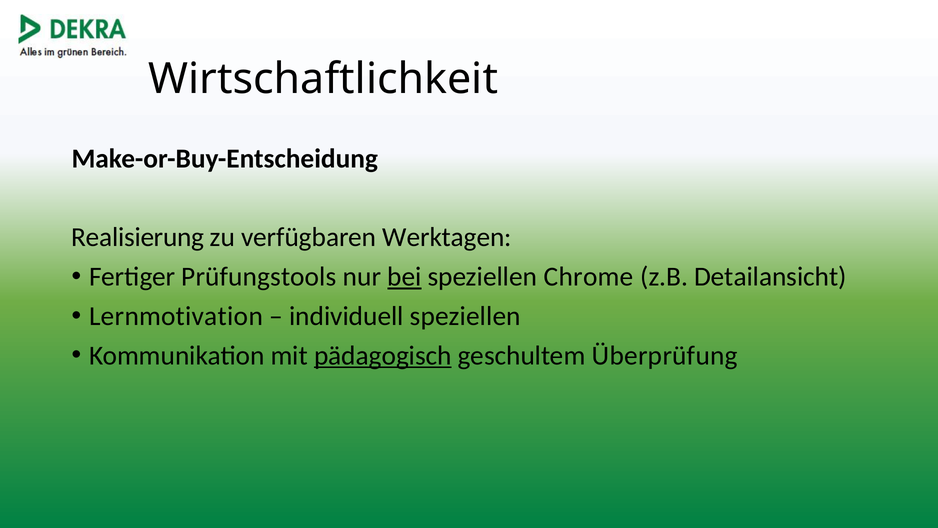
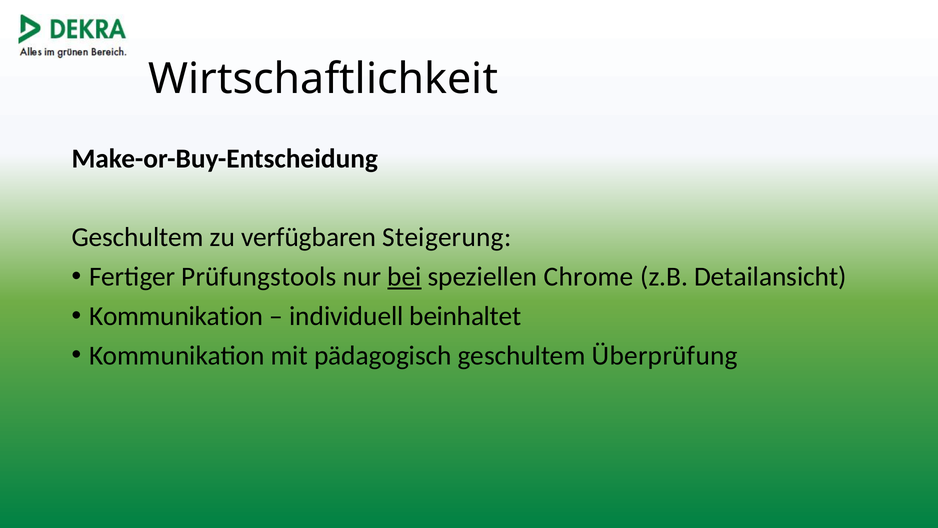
Realisierung: Realisierung -> Geschultem (138, 237)
Werktagen: Werktagen -> Steigerung (447, 237)
Lernmotivation: Lernmotivation -> Kommunikation (176, 316)
individuell speziellen: speziellen -> beinhaltet (465, 316)
pädagogisch underline: present -> none (383, 355)
